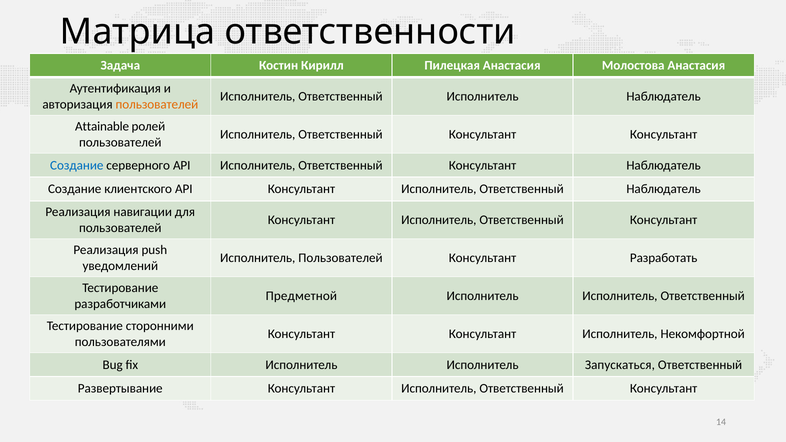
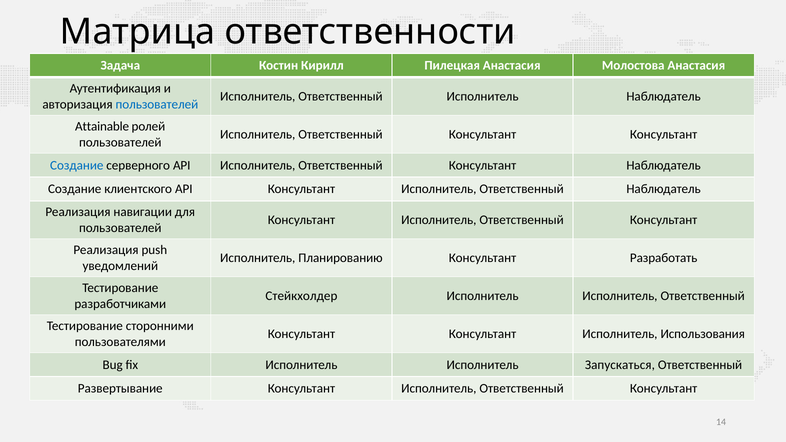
пользователей colour: orange -> blue (157, 104)
Исполнитель Пользователей: Пользователей -> Планированию (340, 258)
Предметной: Предметной -> Стейкхолдер (301, 296)
Некомфортной: Некомфортной -> Использования (703, 334)
